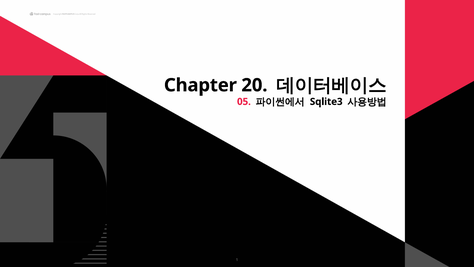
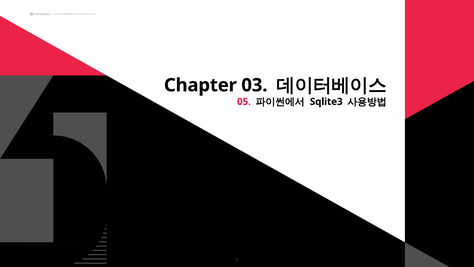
20: 20 -> 03 (254, 85)
